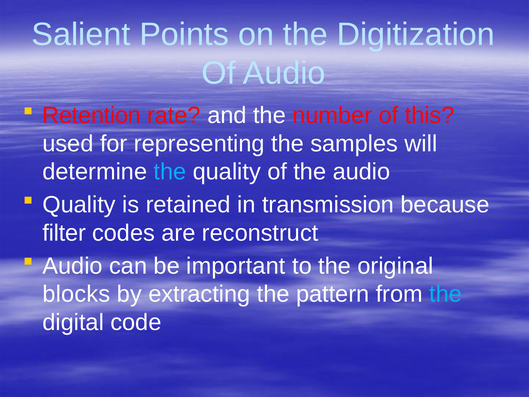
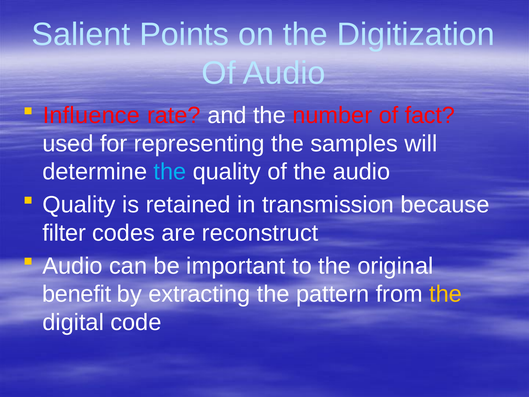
Retention: Retention -> Influence (91, 115)
this: this -> fact (430, 115)
blocks: blocks -> benefit (77, 294)
the colour: light blue -> yellow (446, 294)
